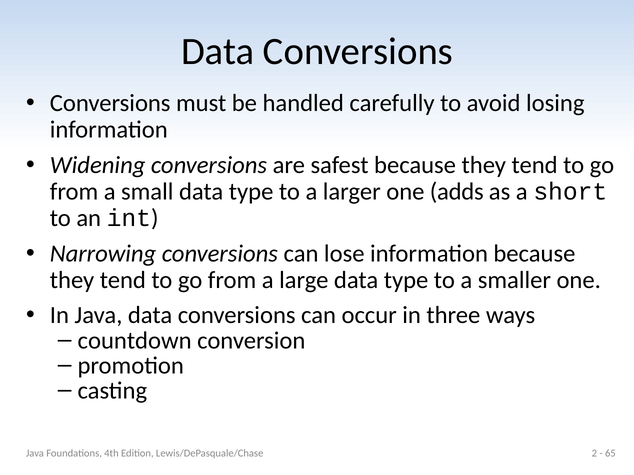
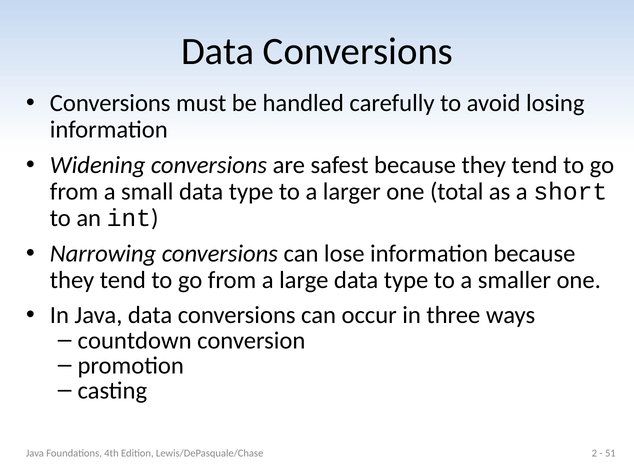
adds: adds -> total (457, 192)
65: 65 -> 51 (610, 454)
